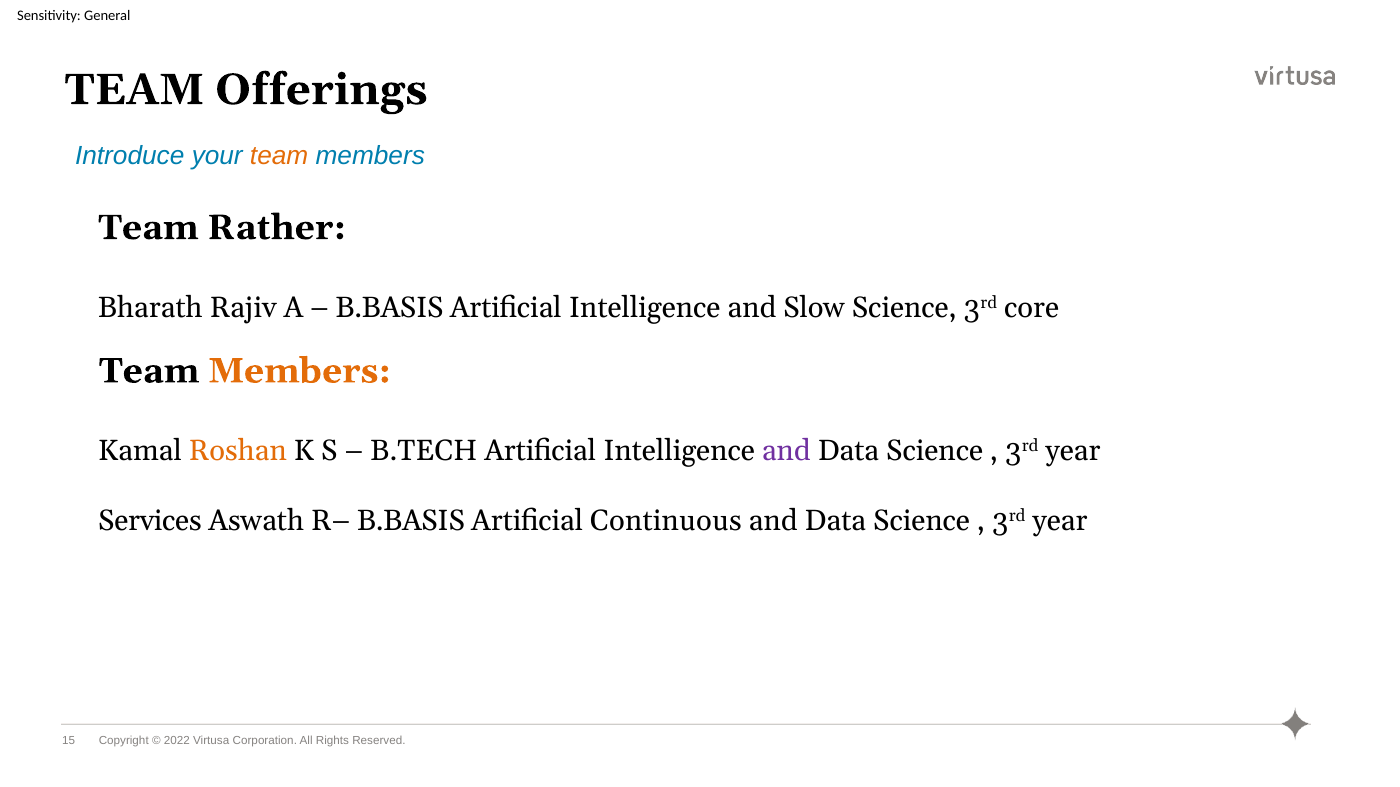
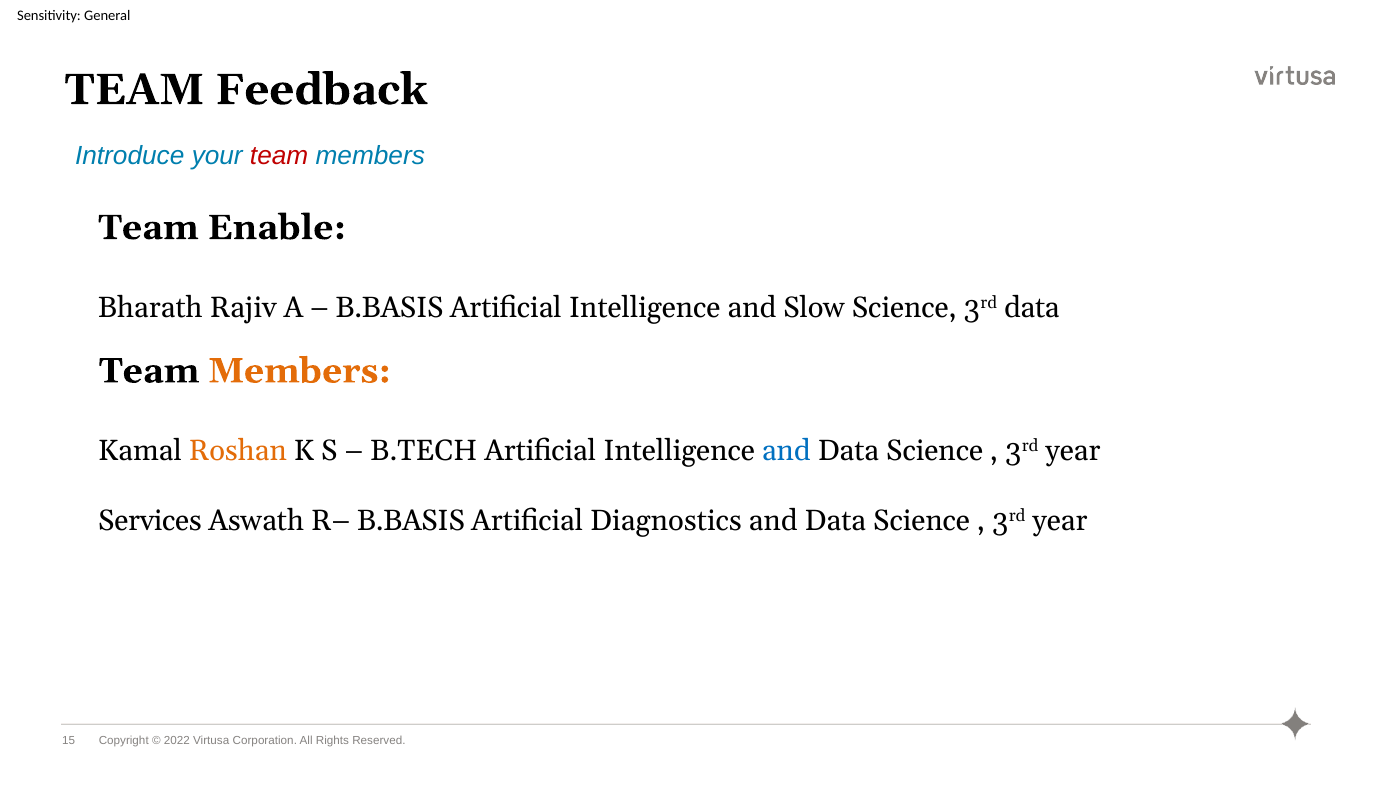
Offerings: Offerings -> Feedback (321, 90)
team colour: orange -> red (279, 156)
Rather: Rather -> Enable (277, 228)
3rd core: core -> data (1032, 308)
and colour: purple -> blue (786, 451)
Continuous: Continuous -> Diagnostics (666, 521)
